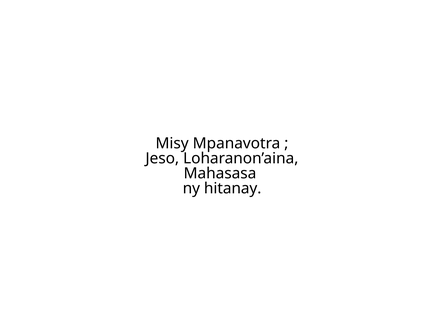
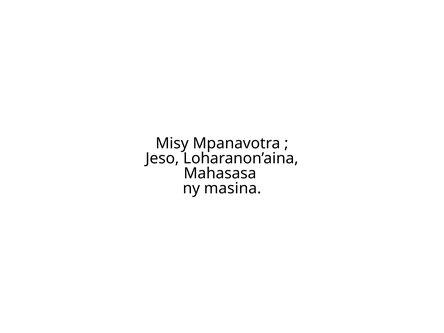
hitanay: hitanay -> masina (233, 188)
